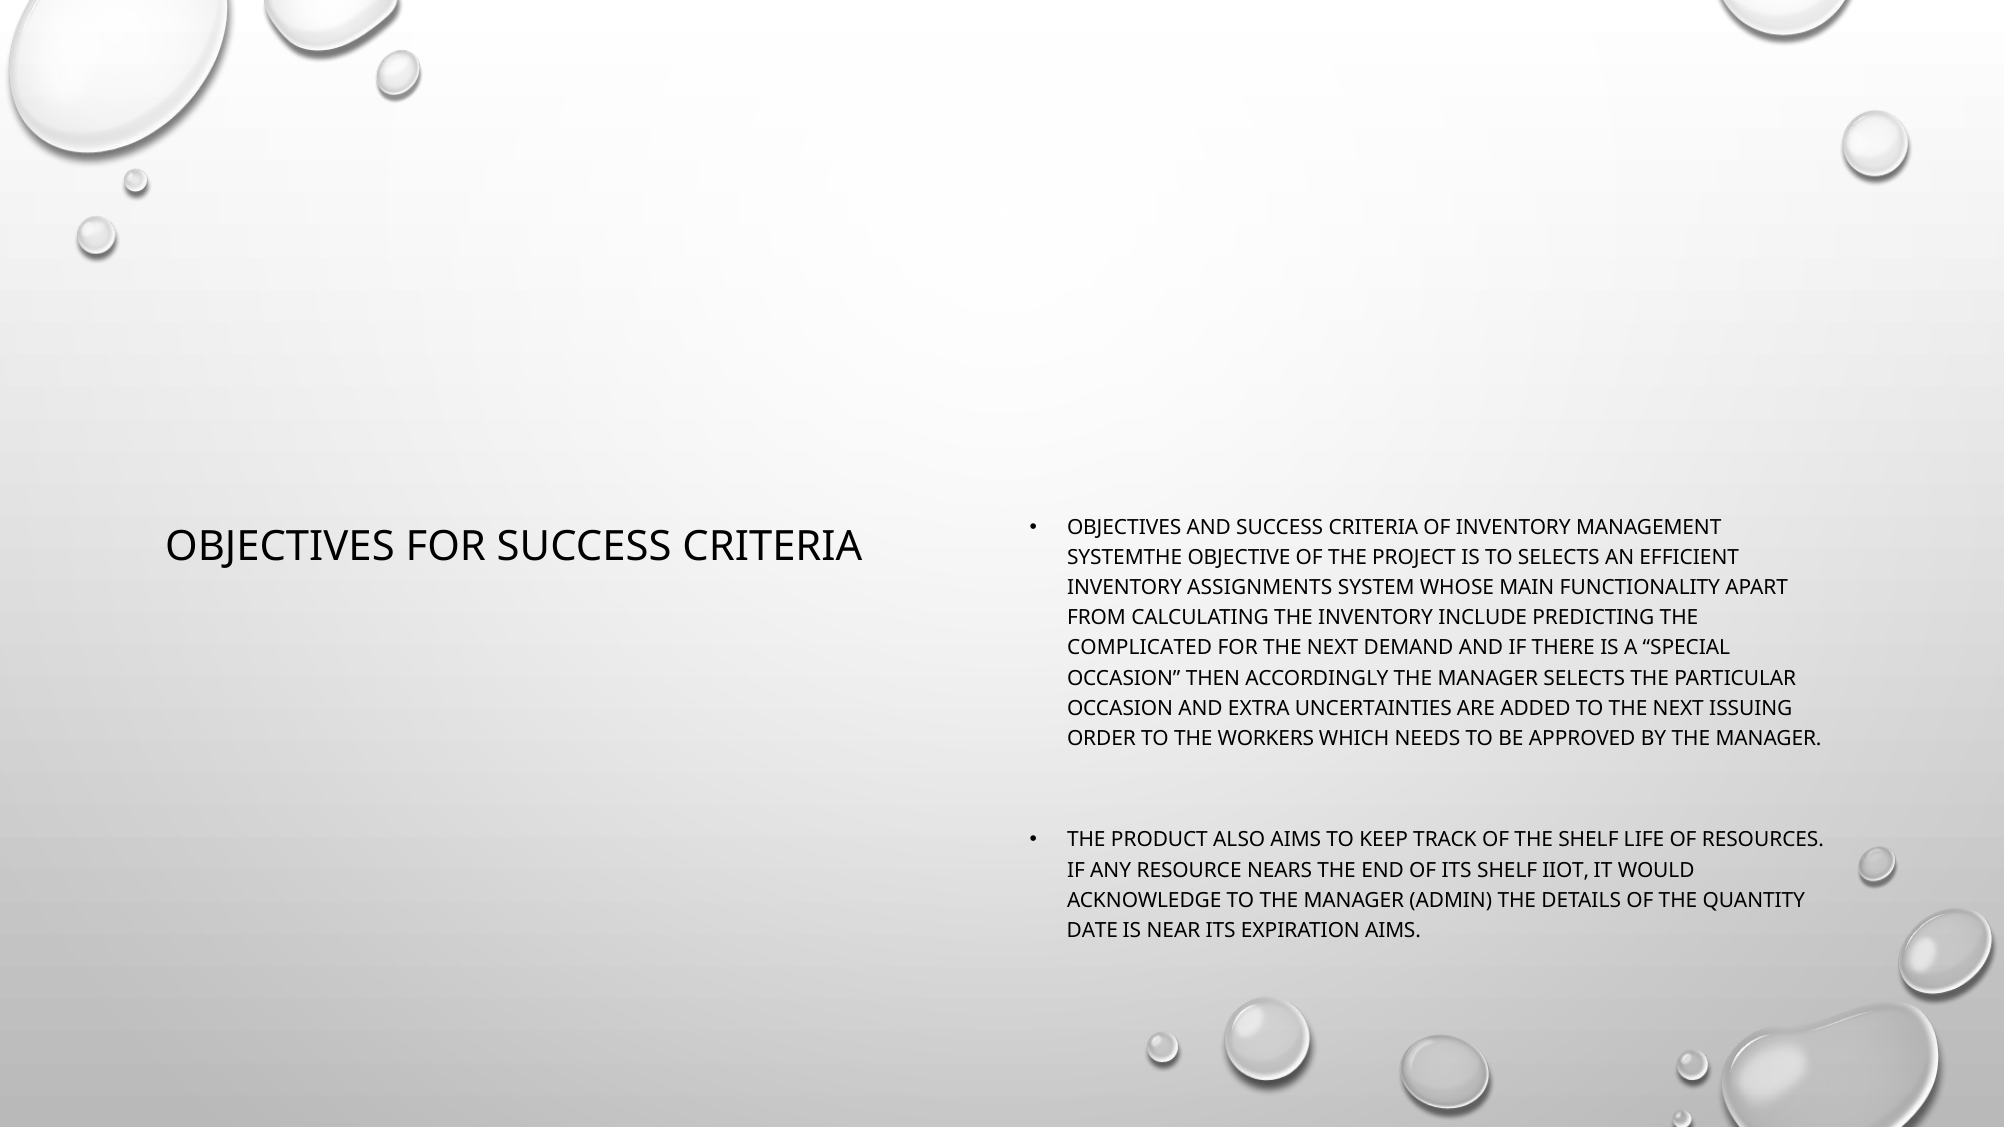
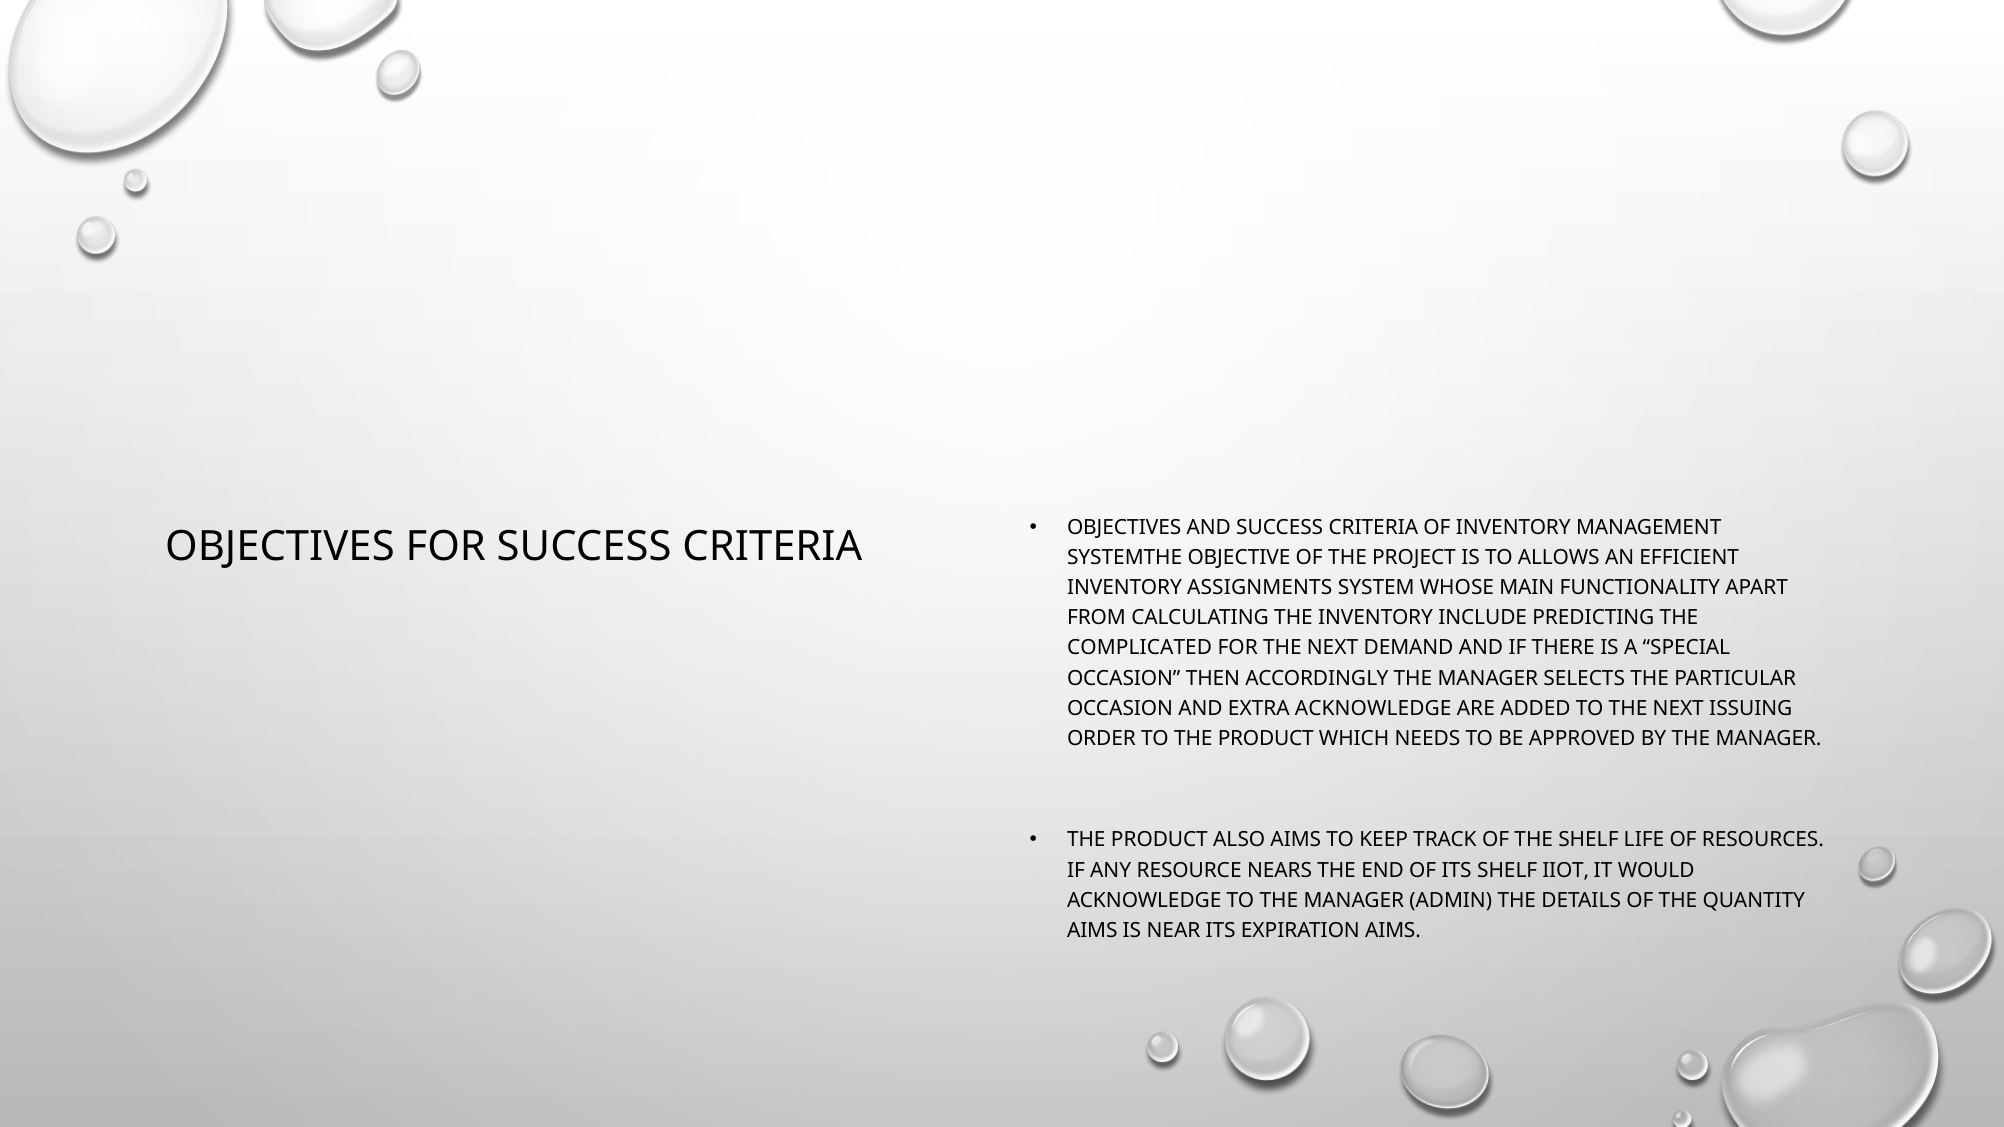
TO SELECTS: SELECTS -> ALLOWS (1559, 558)
EXTRA UNCERTAINTIES: UNCERTAINTIES -> ACKNOWLEDGE (1373, 708)
TO THE WORKERS: WORKERS -> PRODUCT (1266, 738)
DATE: DATE -> AIMS (1092, 930)
